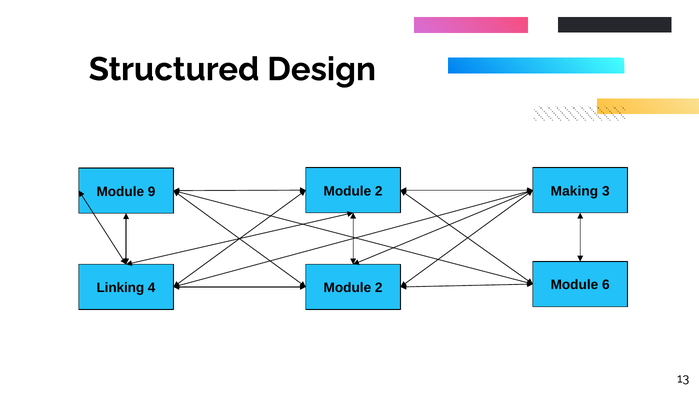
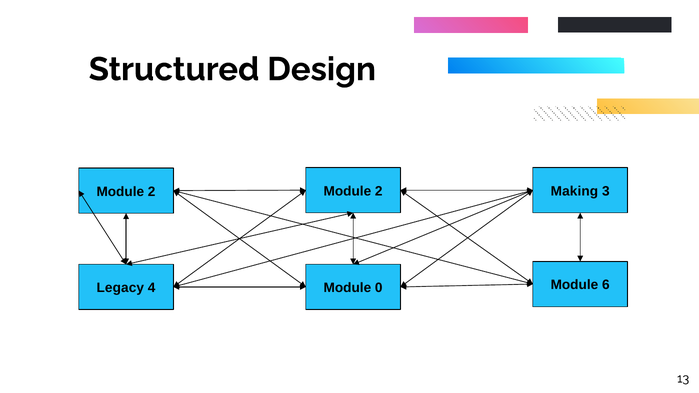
9: 9 -> 2 (152, 192)
Linking: Linking -> Legacy (120, 288)
4 Module 2: 2 -> 0 (379, 288)
